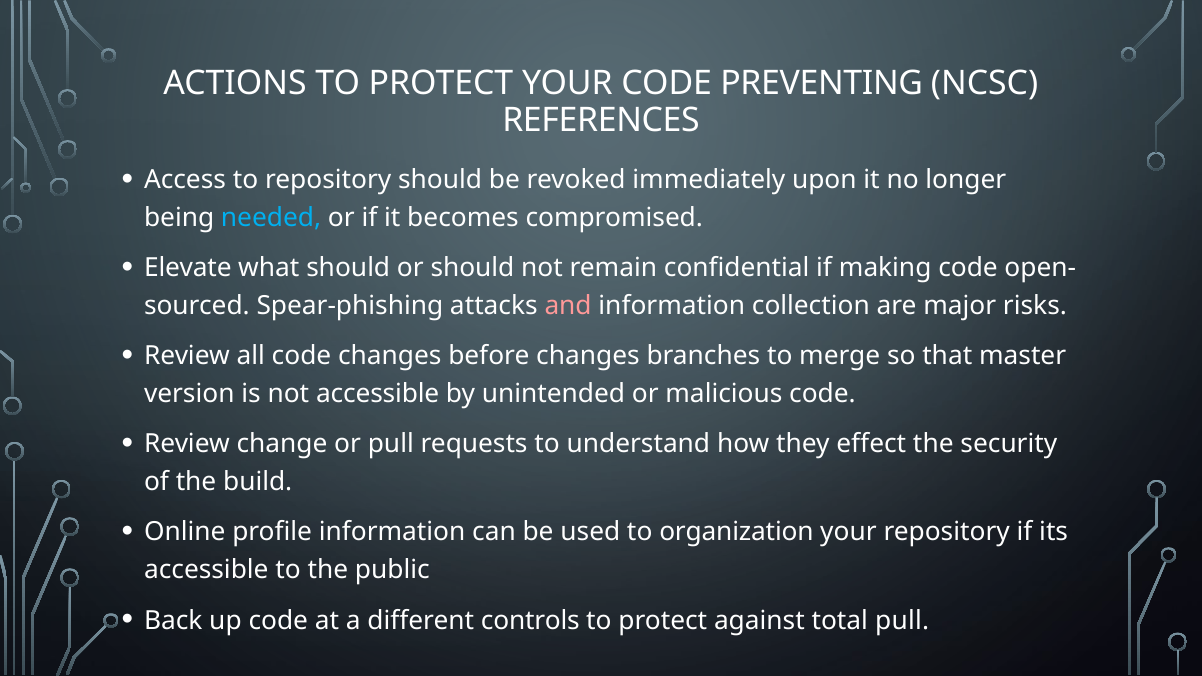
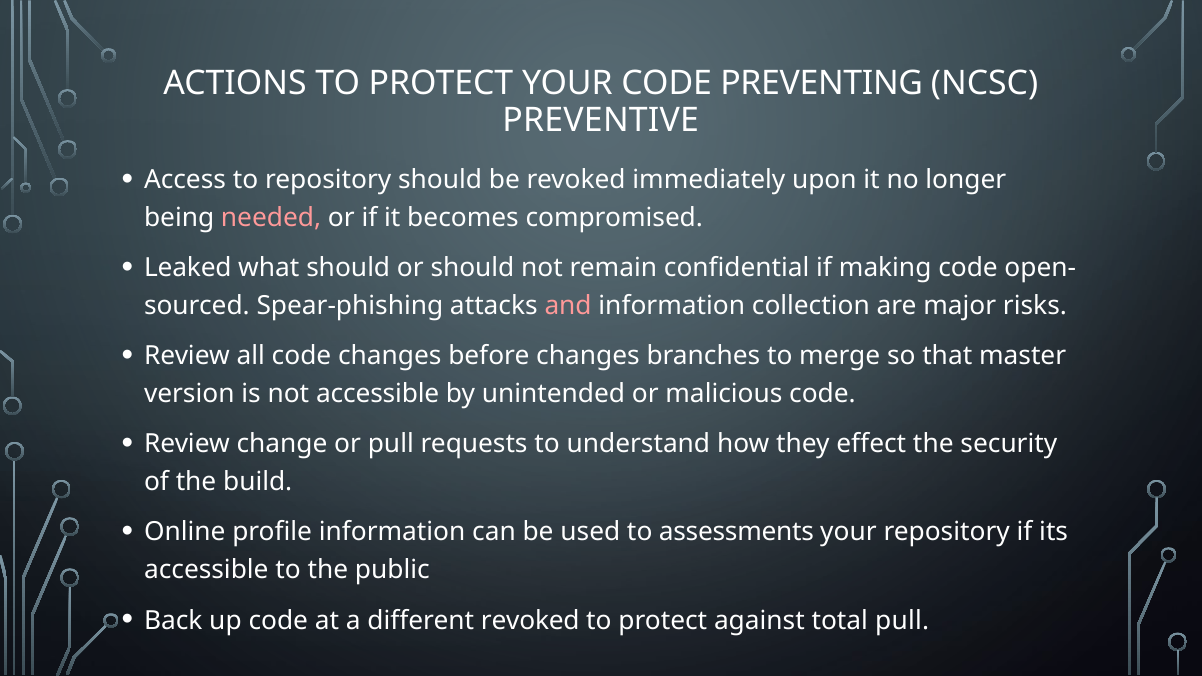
REFERENCES: REFERENCES -> PREVENTIVE (601, 120)
needed colour: light blue -> pink (271, 217)
Elevate: Elevate -> Leaked (188, 268)
organization: organization -> assessments (736, 532)
different controls: controls -> revoked (530, 621)
